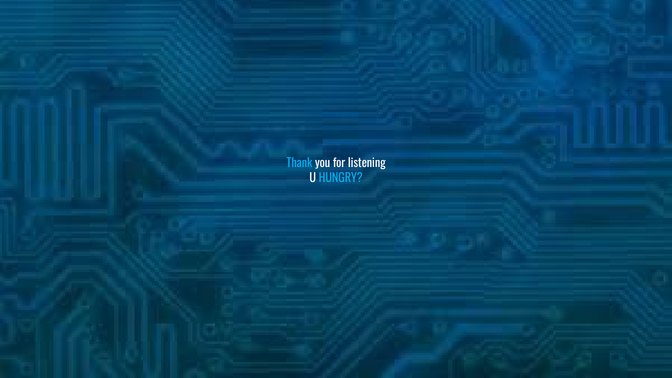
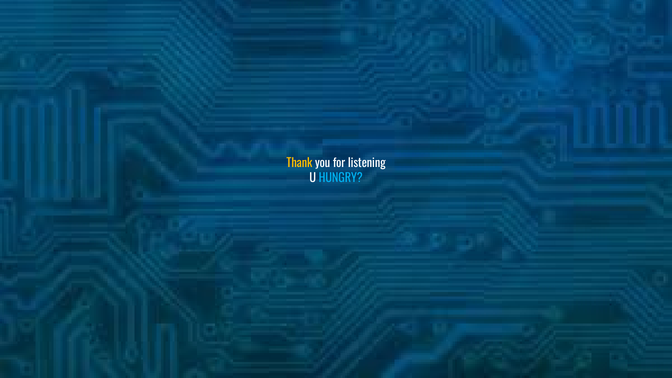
Thank colour: light blue -> yellow (299, 163)
